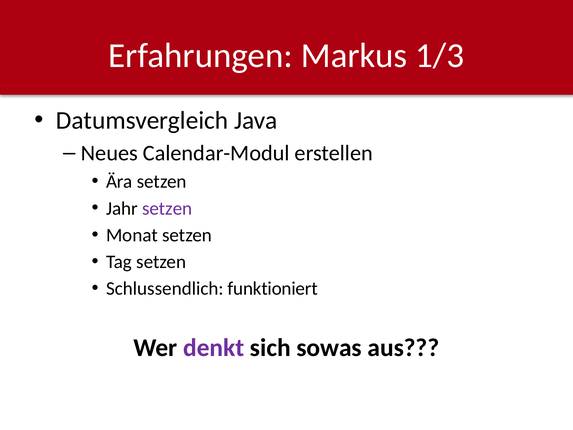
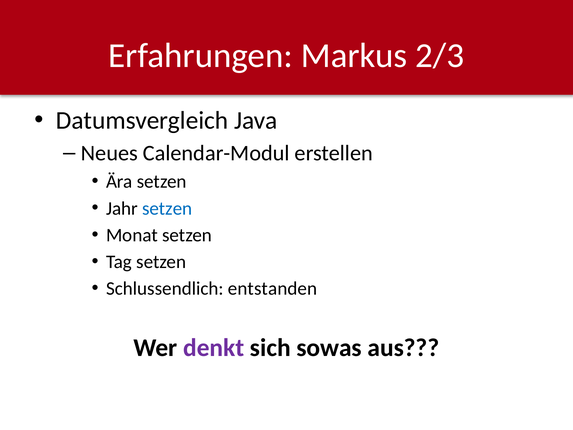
1/3: 1/3 -> 2/3 (440, 55)
setzen colour: purple -> blue (167, 208)
funktioniert: funktioniert -> entstanden (273, 288)
